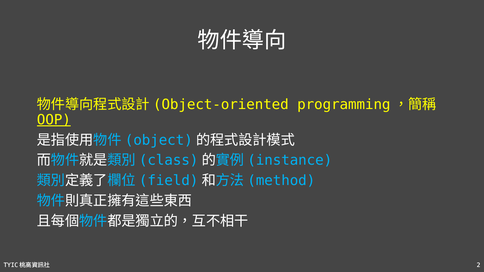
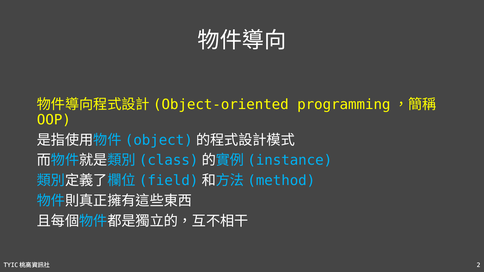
OOP underline: present -> none (54, 120)
